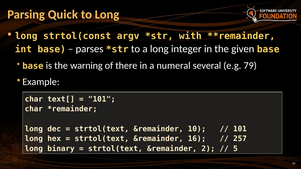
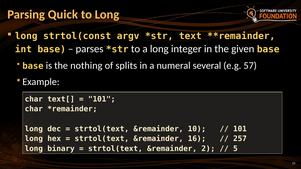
with: with -> text (190, 36)
warning: warning -> nothing (86, 66)
there: there -> splits (126, 66)
79: 79 -> 57 (250, 66)
